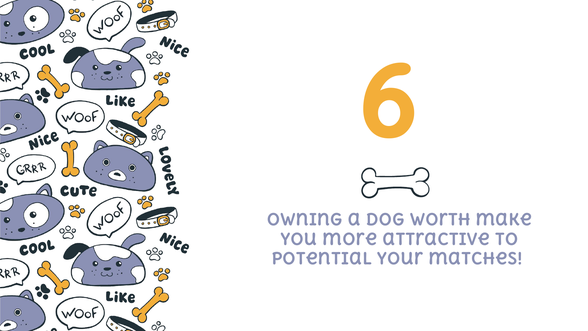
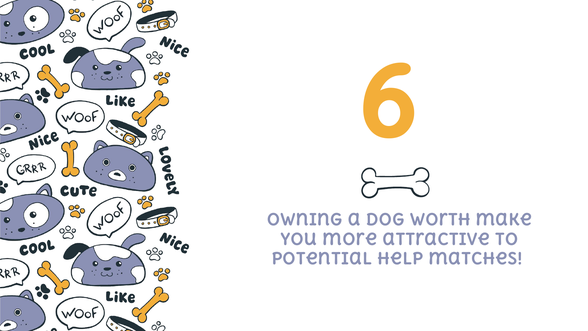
your: your -> help (400, 259)
